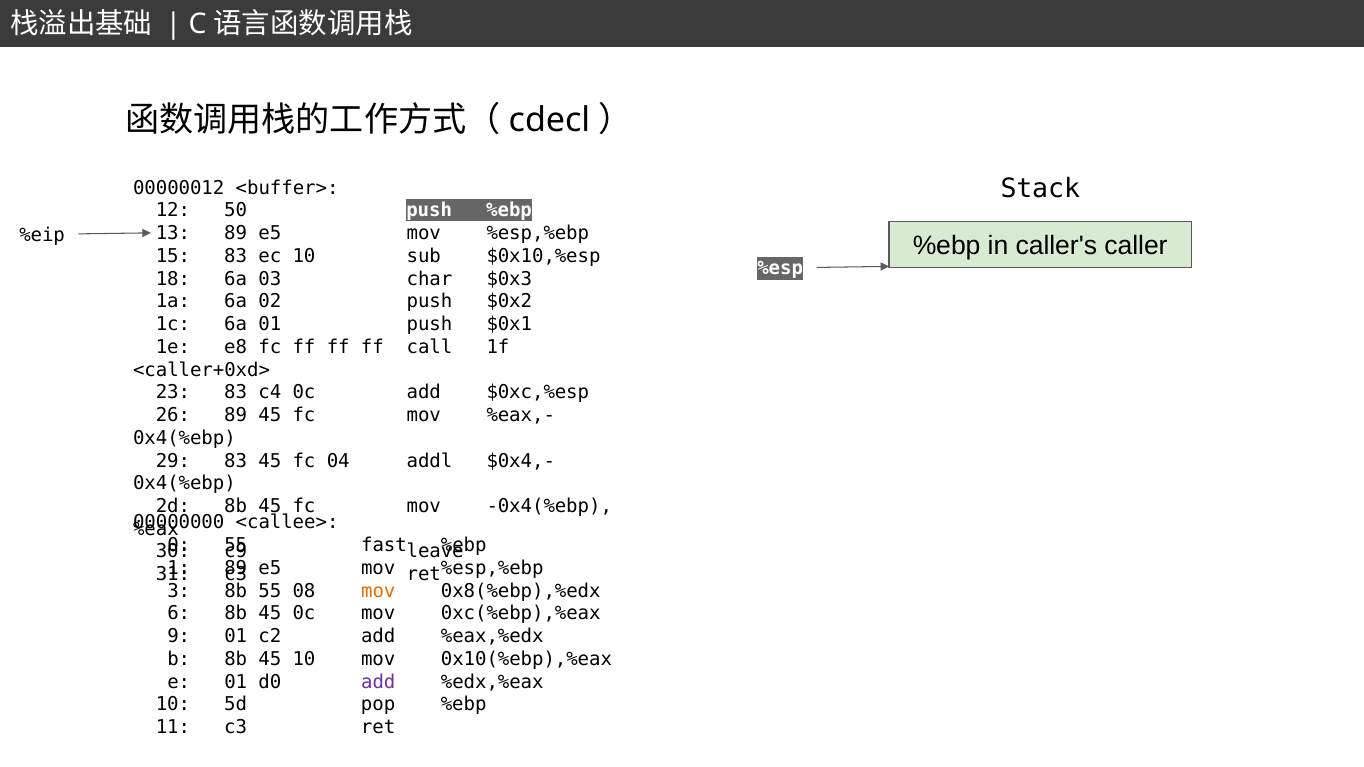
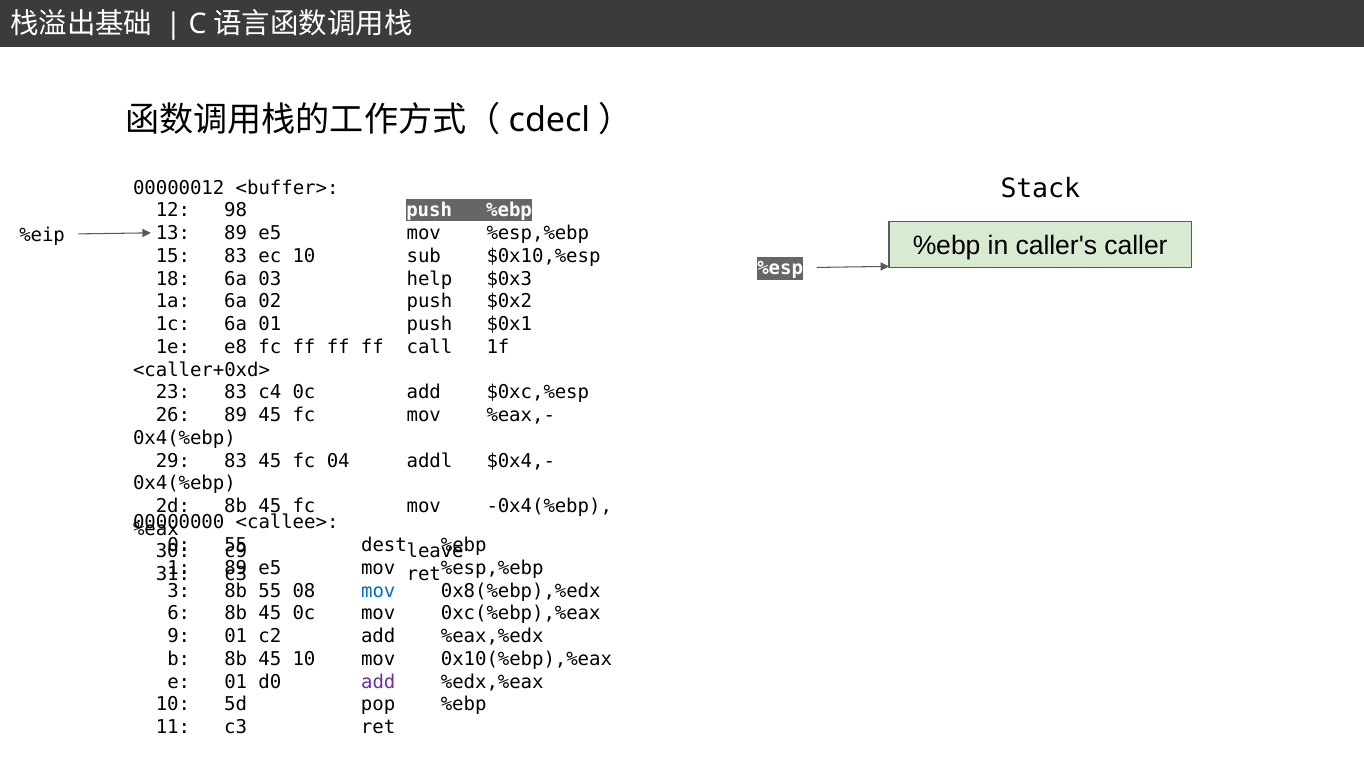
50: 50 -> 98 (236, 211)
char: char -> help (430, 279)
fast: fast -> dest (384, 546)
mov colour: orange -> blue (378, 591)
